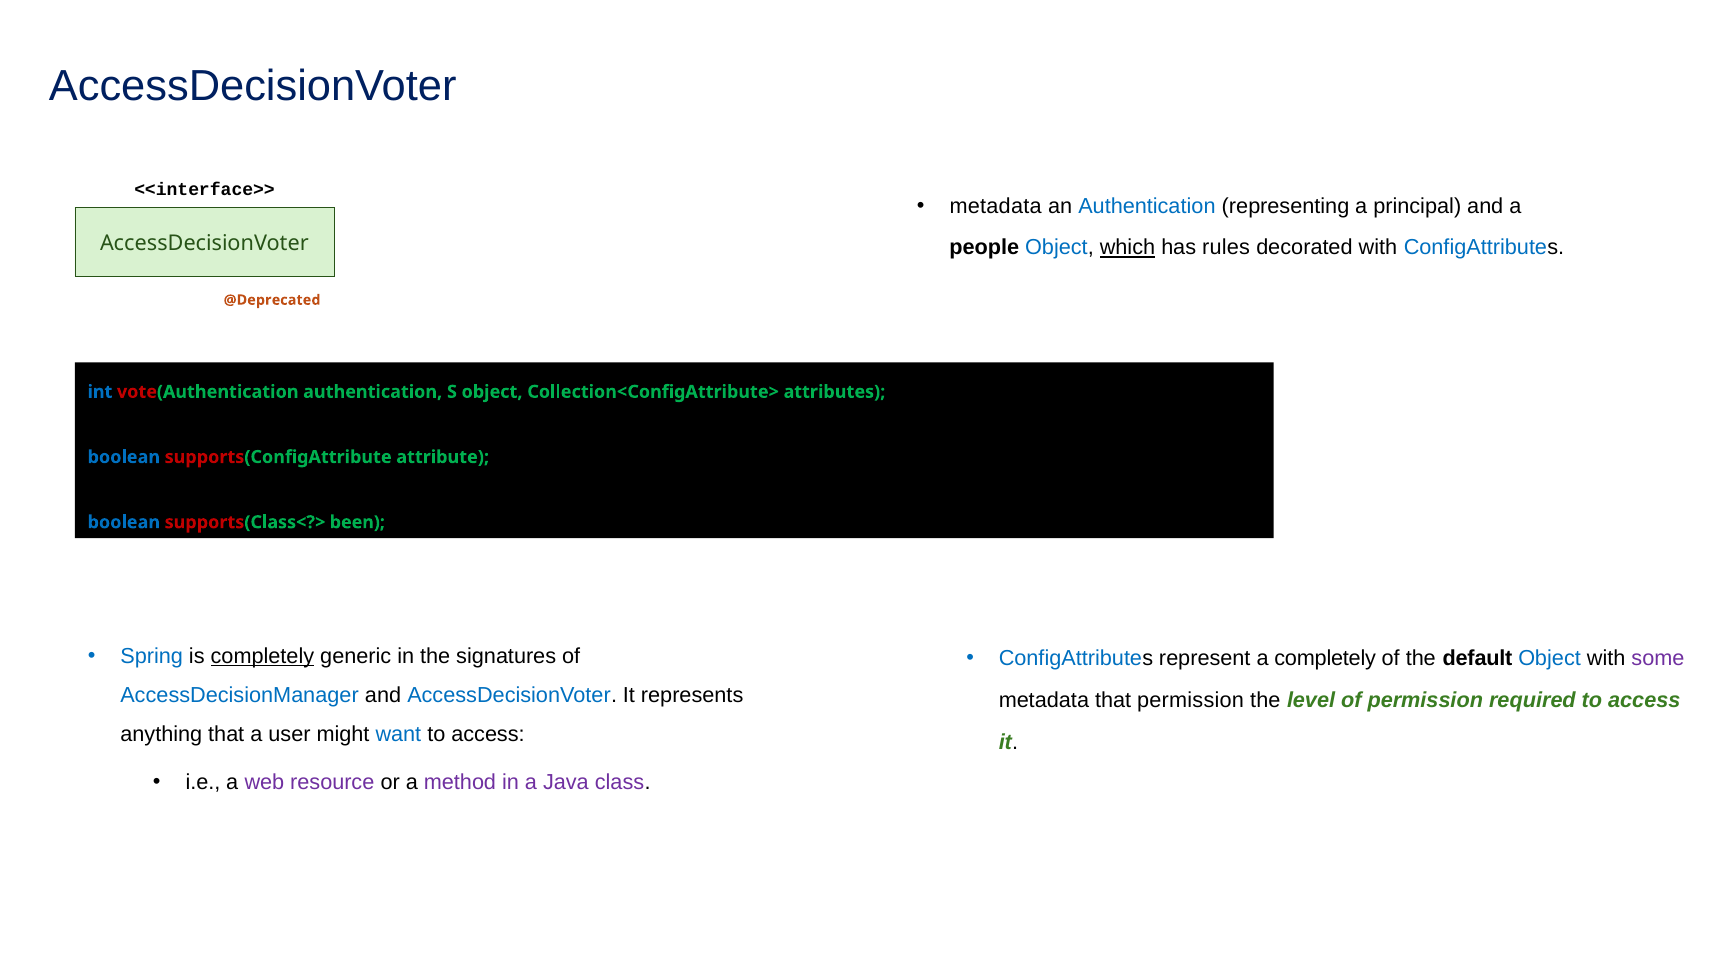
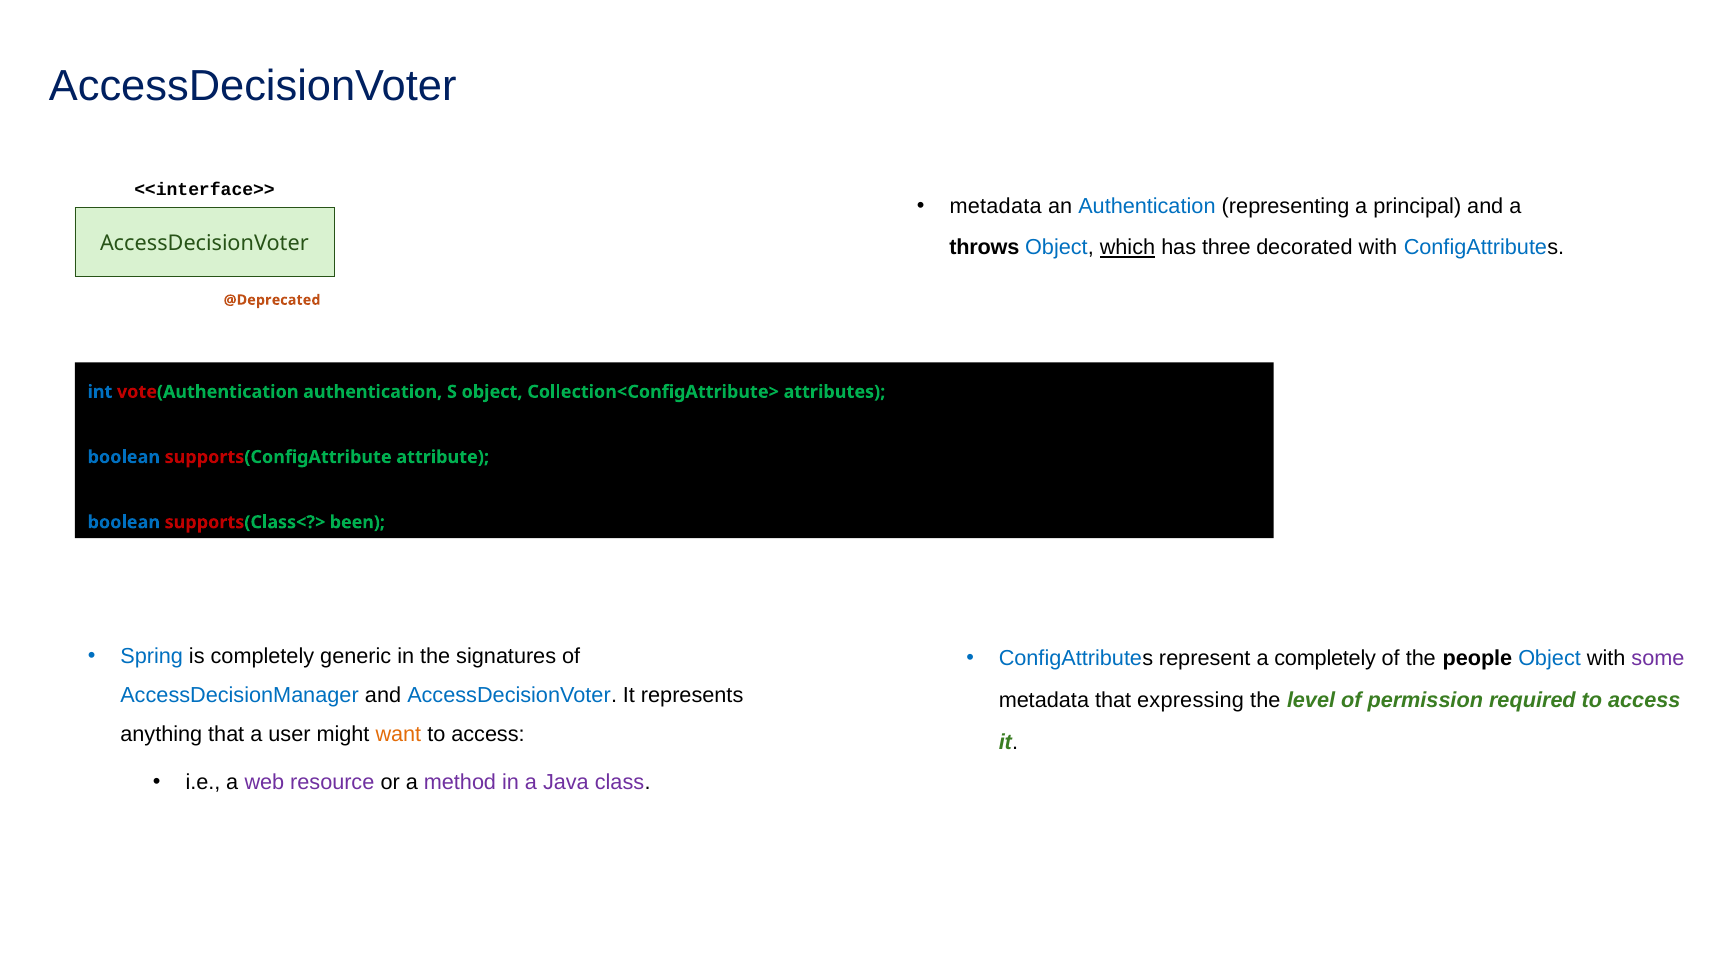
people: people -> throws (984, 248)
rules: rules -> three (1226, 248)
completely underline: present -> none (262, 656)
default: default -> people (1477, 658)
that permission: permission -> expressing (1191, 700)
want colour: blue -> orange (398, 734)
